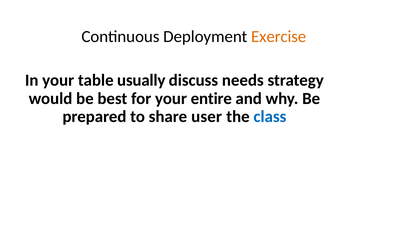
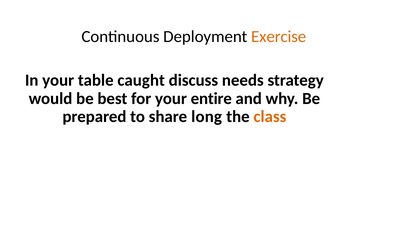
usually: usually -> caught (141, 80)
user: user -> long (207, 117)
class colour: blue -> orange (270, 117)
